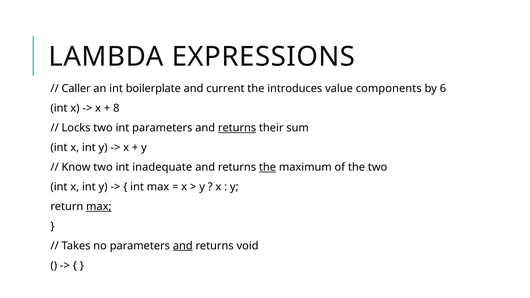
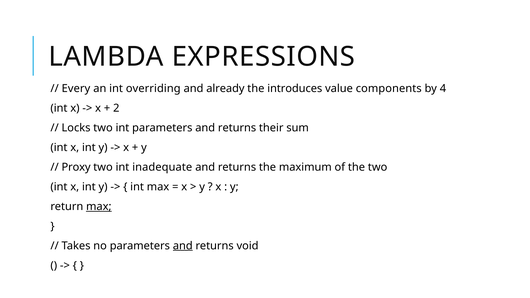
Caller: Caller -> Every (76, 89)
boilerplate: boilerplate -> overriding (153, 89)
current: current -> already (225, 89)
6: 6 -> 4 (443, 89)
8: 8 -> 2 (116, 108)
returns underline: present -> none (237, 128)
Know: Know -> Proxy (76, 167)
the underline: present -> none (268, 167)
